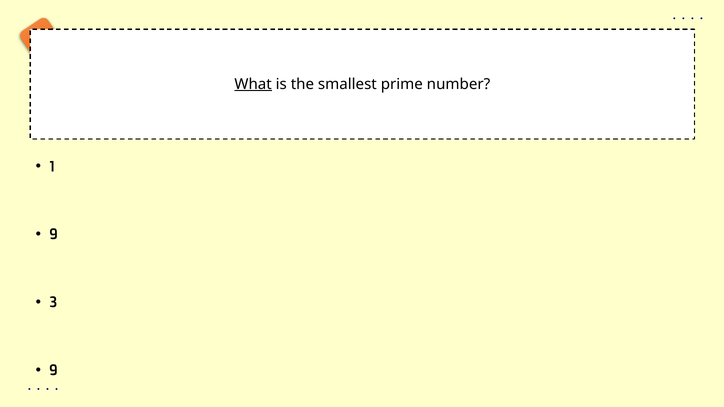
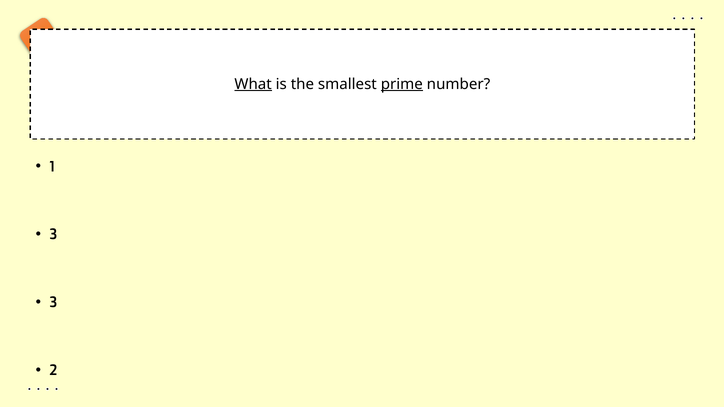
prime underline: none -> present (402, 84)
9: 9 -> 3 (53, 235)
9: 9 -> 2 (53, 370)
